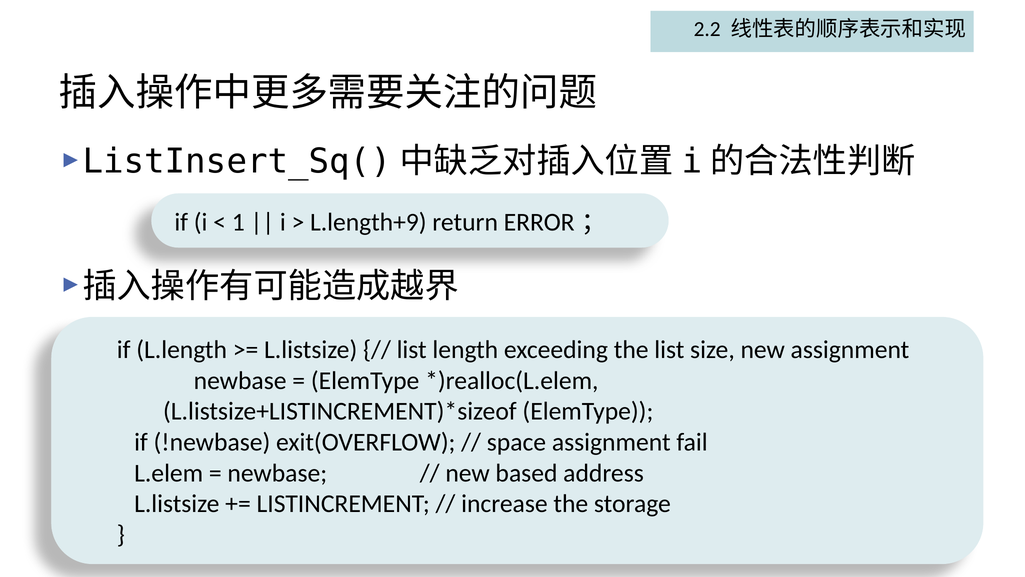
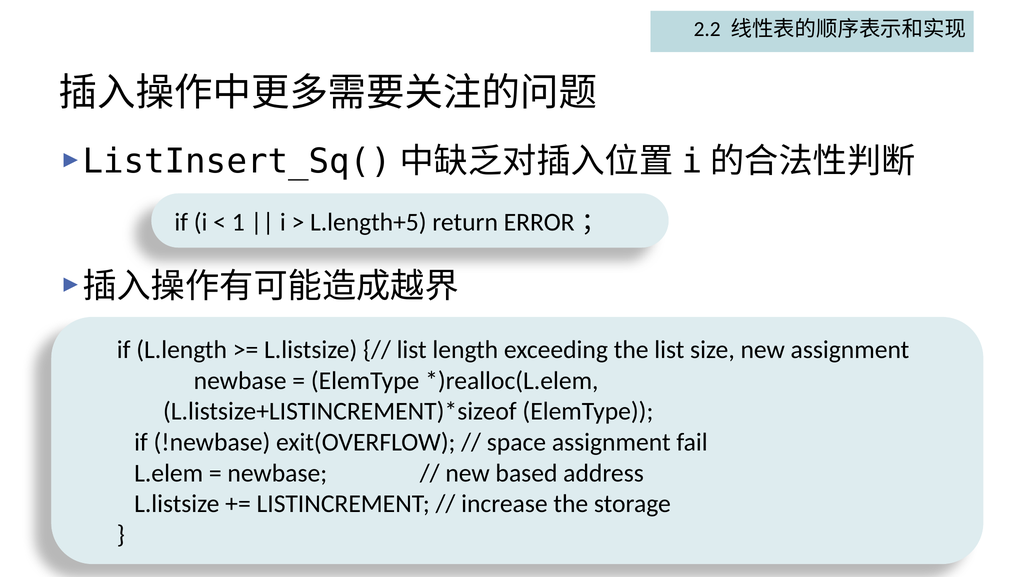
L.length+9: L.length+9 -> L.length+5 (368, 222)
